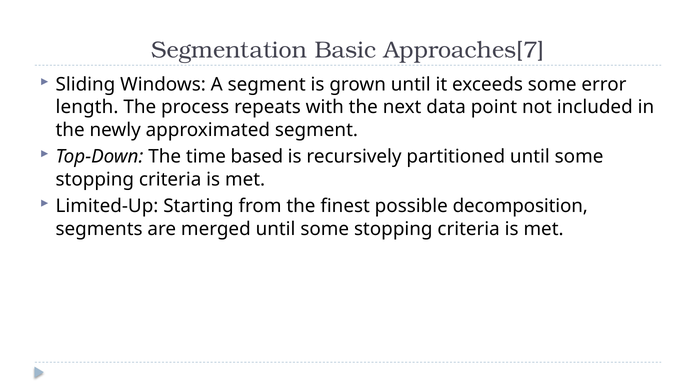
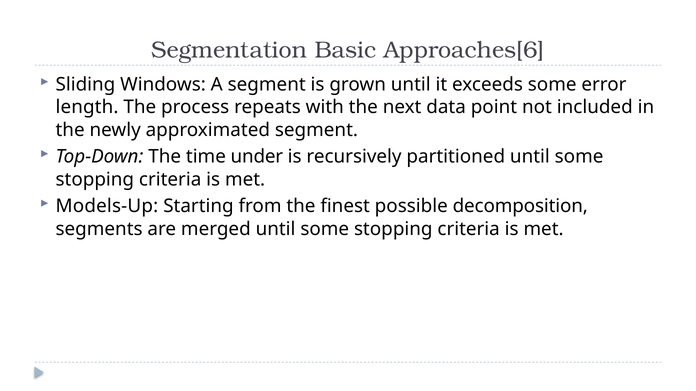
Approaches[7: Approaches[7 -> Approaches[6 (464, 50)
based: based -> under (257, 157)
Limited-Up: Limited-Up -> Models-Up (107, 207)
